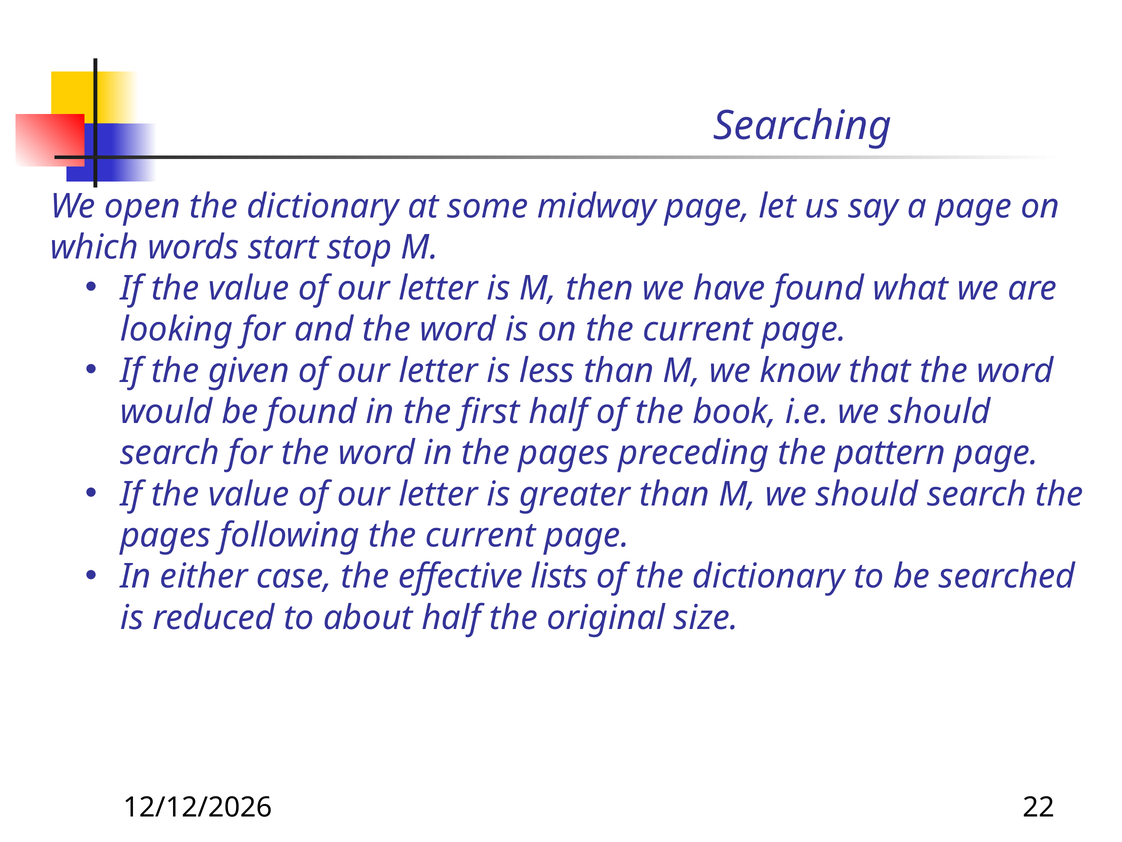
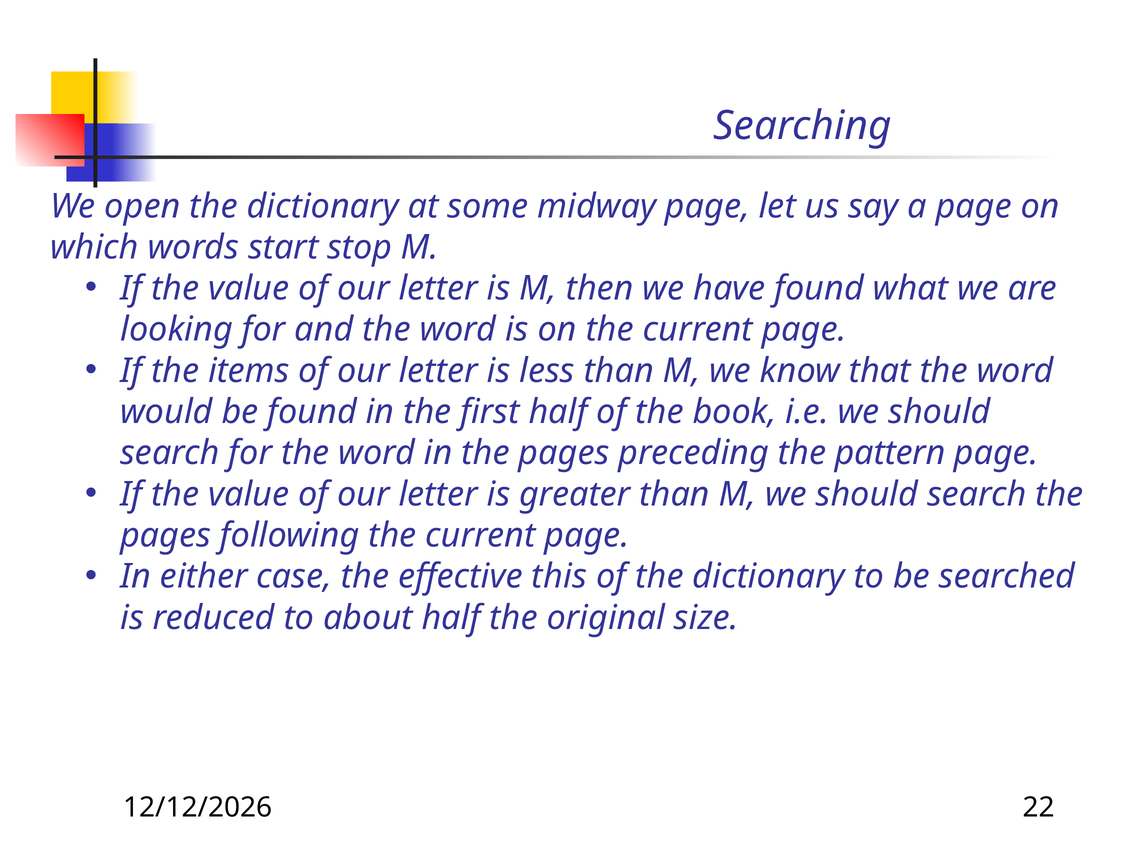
given: given -> items (249, 371)
lists: lists -> this (559, 576)
